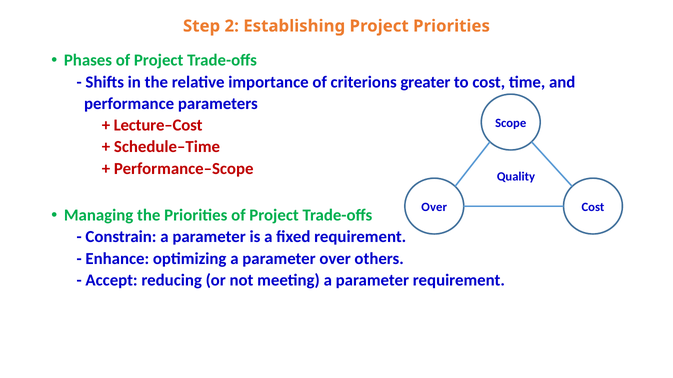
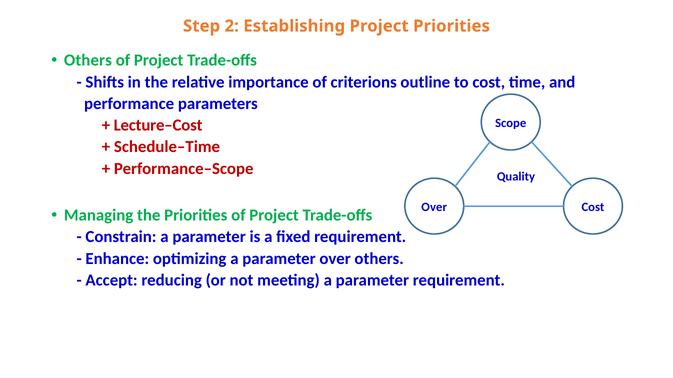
Phases: Phases -> Others (88, 60)
greater: greater -> outline (425, 82)
